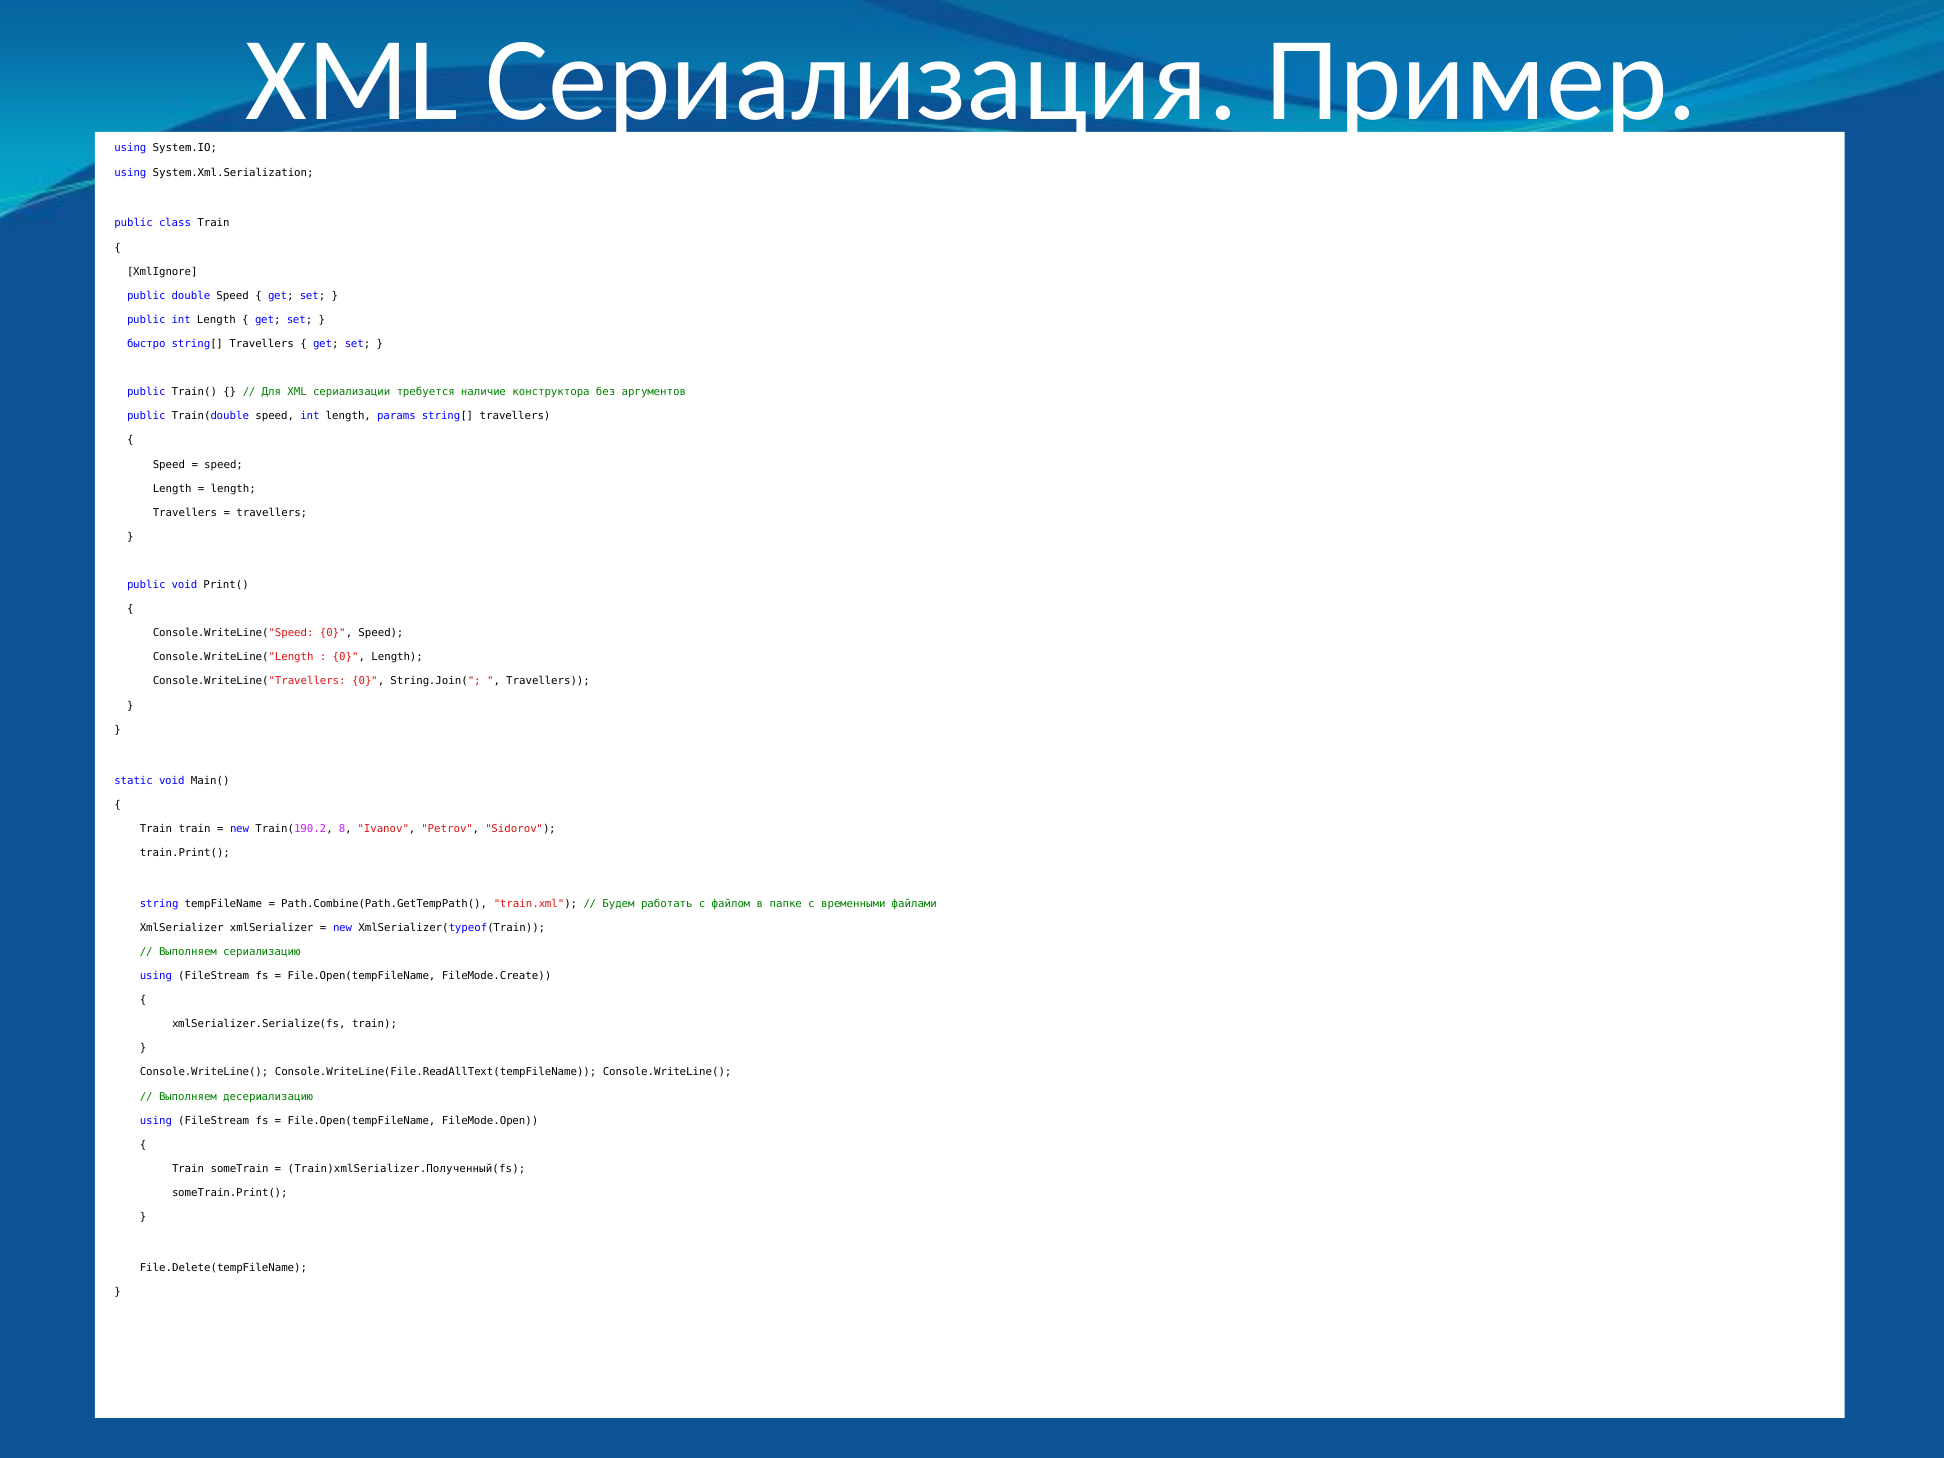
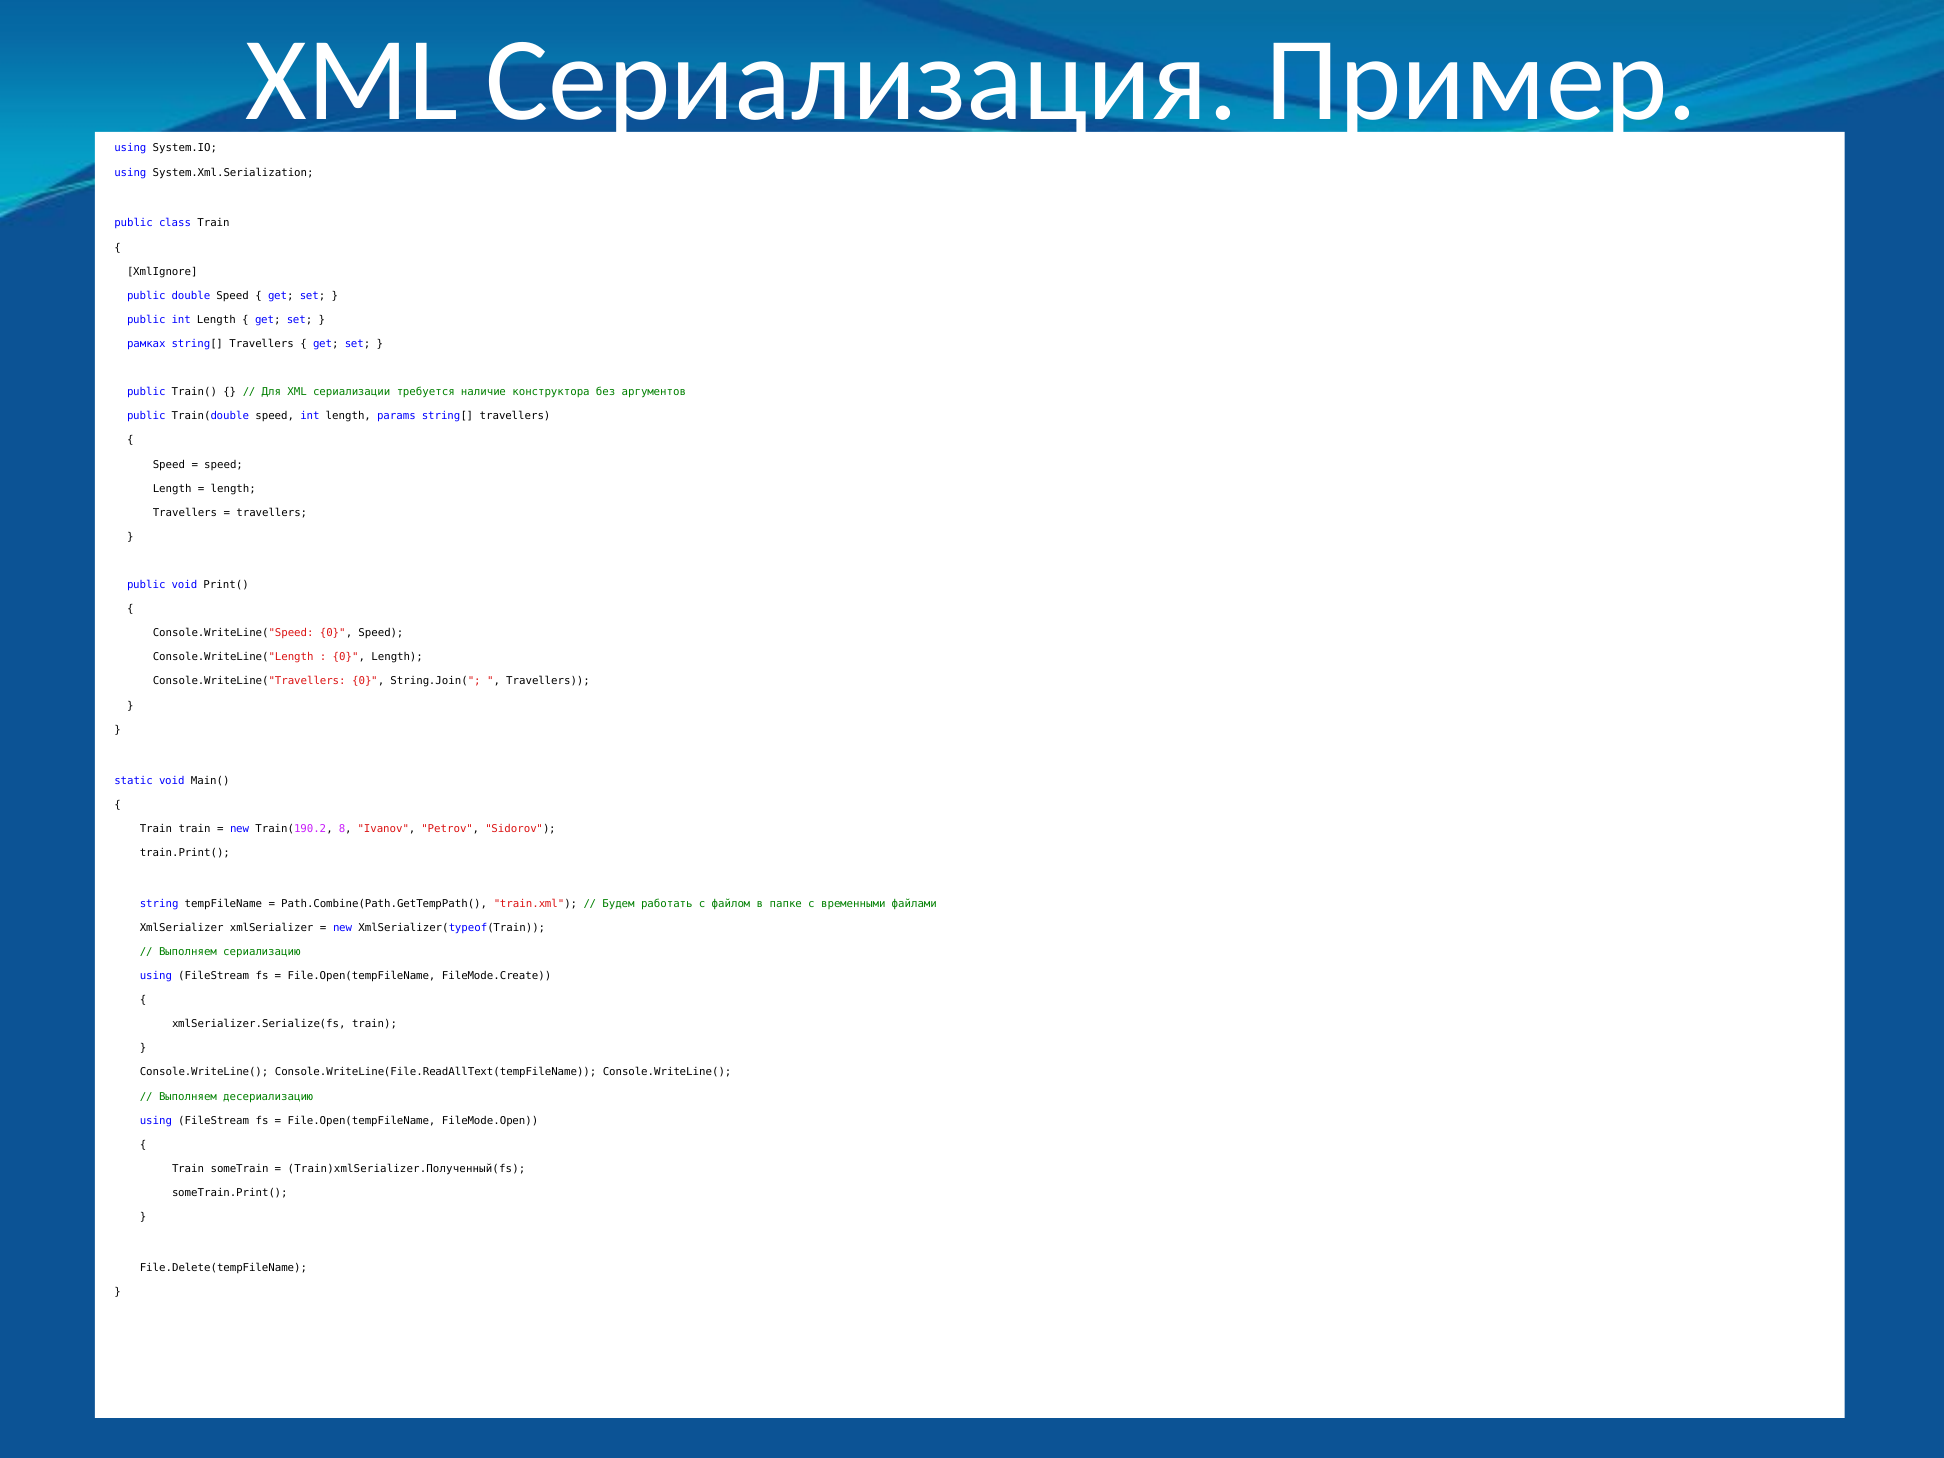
быстро: быстро -> рамках (146, 344)
